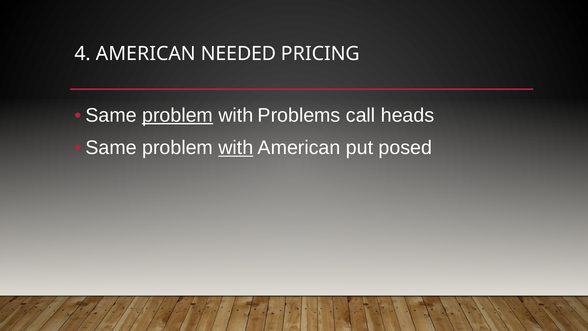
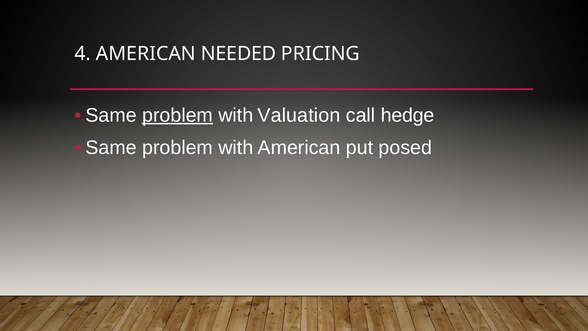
Problems: Problems -> Valuation (299, 115)
heads: heads -> hedge (408, 115)
with underline: present -> none (236, 148)
